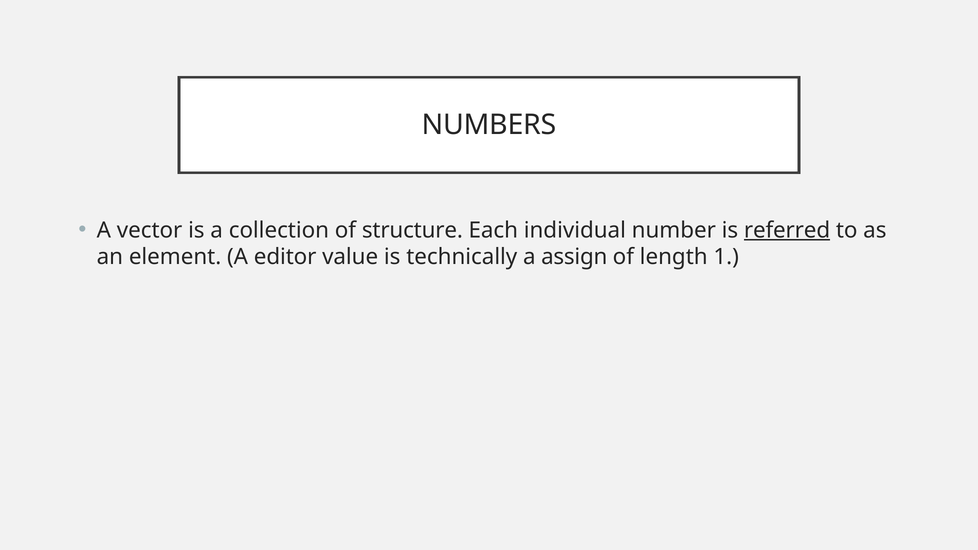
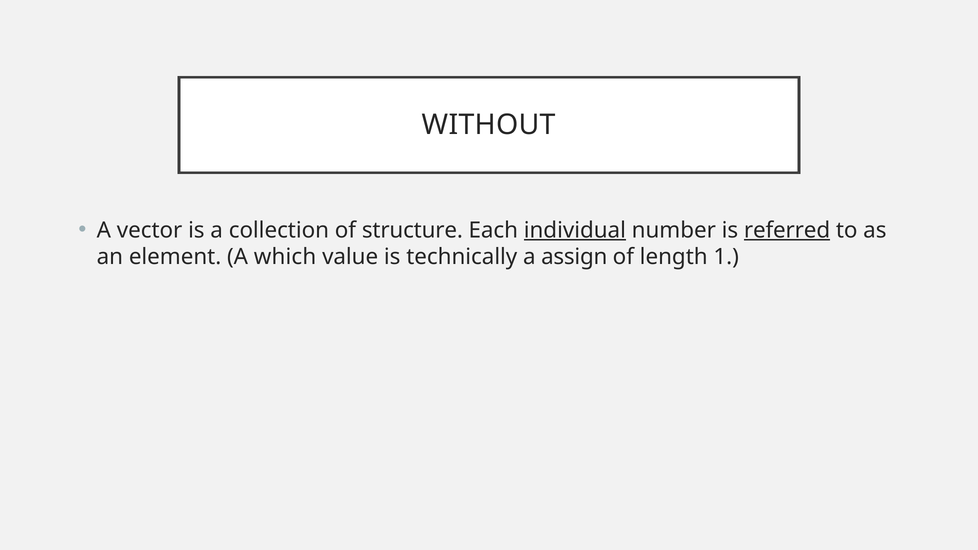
NUMBERS: NUMBERS -> WITHOUT (489, 125)
individual underline: none -> present (575, 230)
editor: editor -> which (285, 257)
